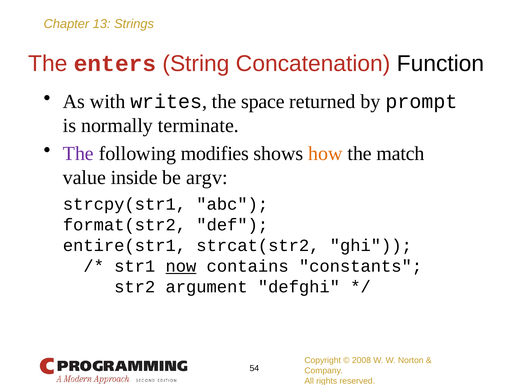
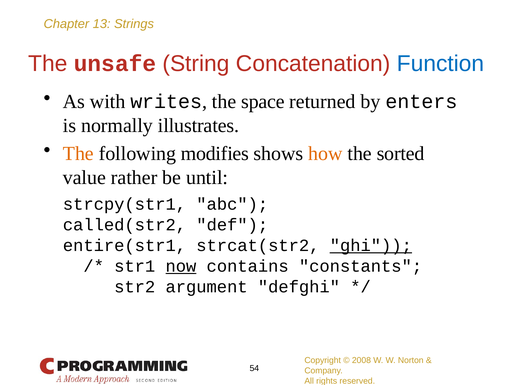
enters: enters -> unsafe (115, 64)
Function colour: black -> blue (441, 64)
prompt: prompt -> enters (421, 101)
terminate: terminate -> illustrates (199, 125)
The colour: purple -> orange (78, 153)
match: match -> sorted (401, 153)
inside: inside -> rather (134, 177)
argv: argv -> until (207, 177)
format(str2: format(str2 -> called(str2 (124, 225)
ghi underline: none -> present (371, 245)
